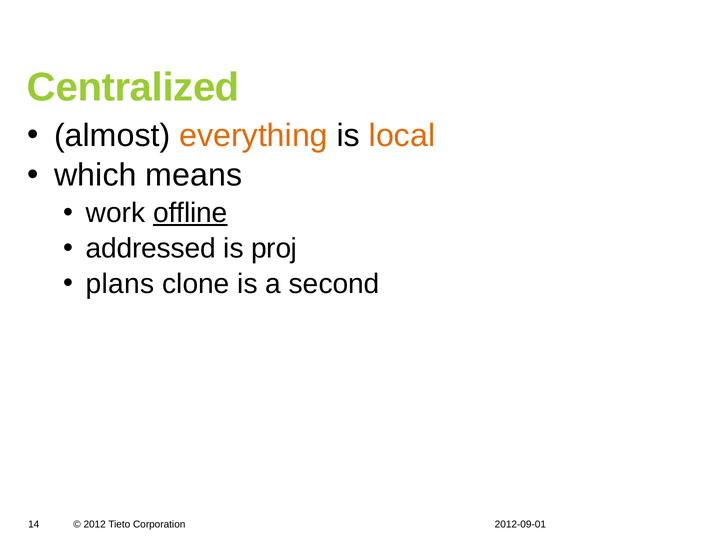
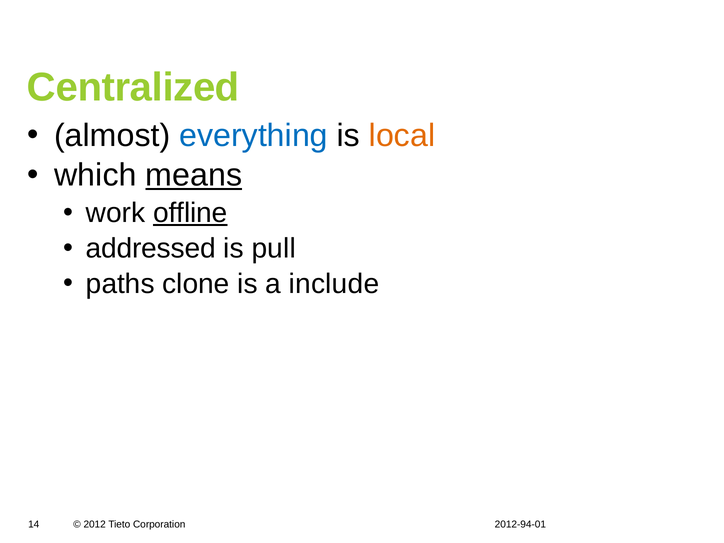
everything colour: orange -> blue (254, 135)
means underline: none -> present (194, 175)
proj: proj -> pull (274, 248)
plans: plans -> paths (120, 284)
second: second -> include (334, 284)
2012-09-01: 2012-09-01 -> 2012-94-01 (520, 525)
